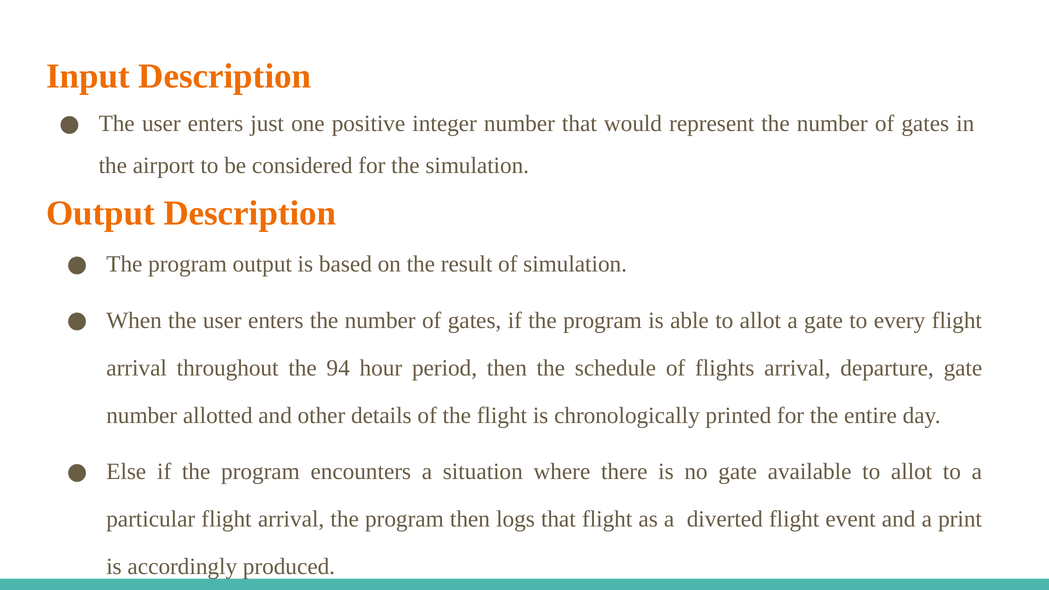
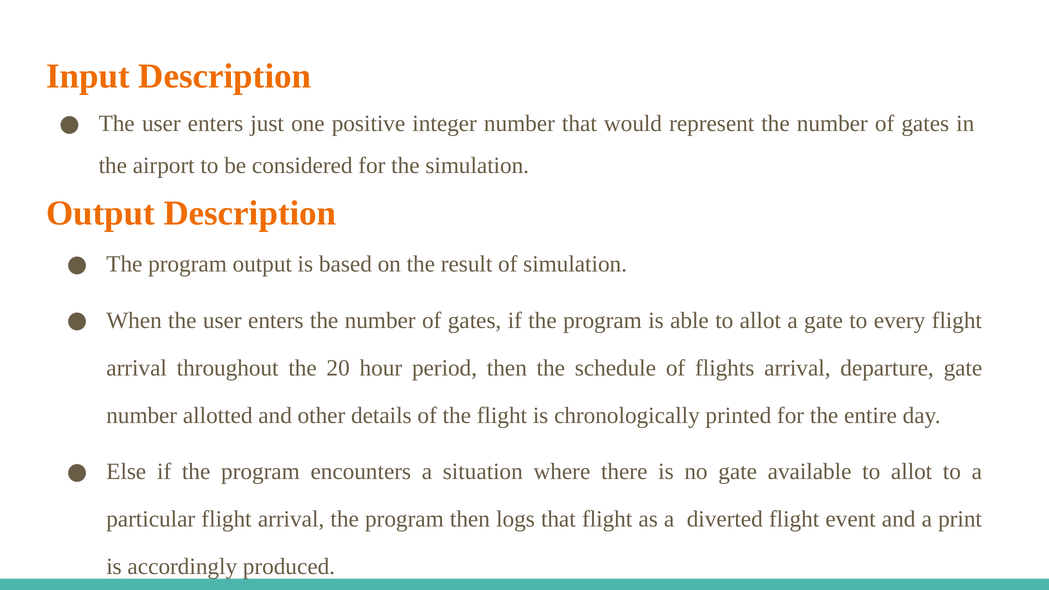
94: 94 -> 20 (338, 368)
